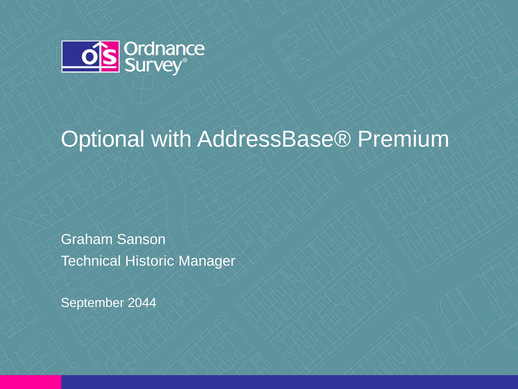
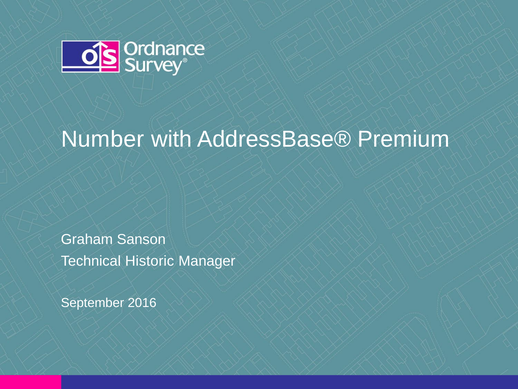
Optional: Optional -> Number (103, 139)
2044: 2044 -> 2016 (142, 303)
